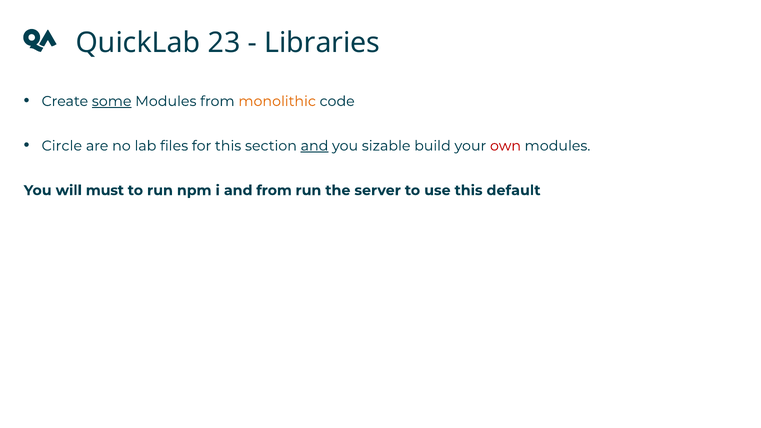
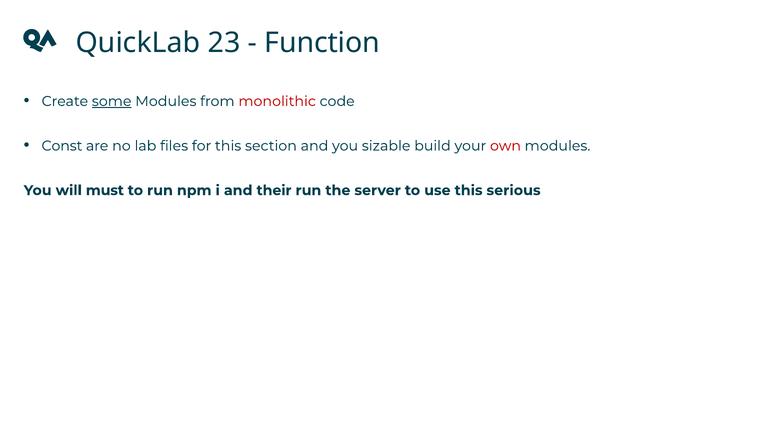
Libraries: Libraries -> Function (322, 43)
monolithic colour: orange -> red (277, 101)
Circle: Circle -> Const (62, 146)
and underline: present -> none (314, 146)
and from: from -> their (274, 190)
default: default -> serious (514, 190)
